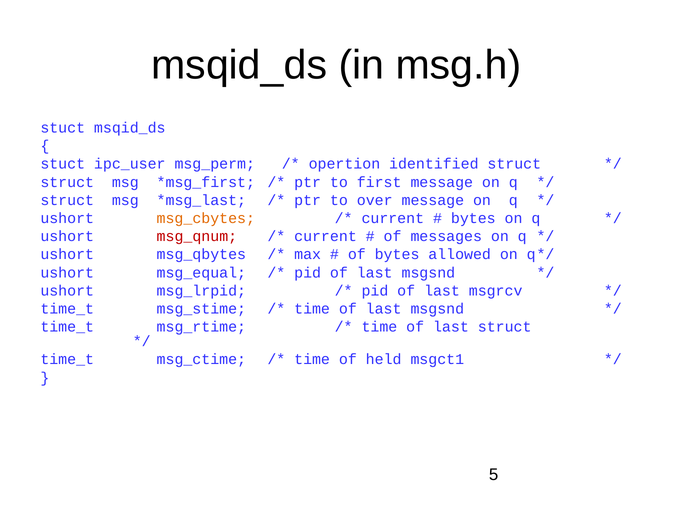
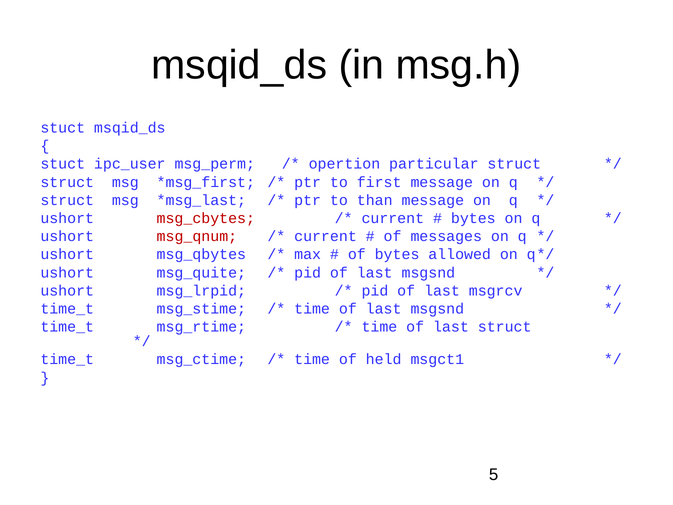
identified: identified -> particular (434, 164)
over: over -> than (375, 200)
msg_cbytes colour: orange -> red (206, 218)
msg_equal: msg_equal -> msg_quite (201, 273)
